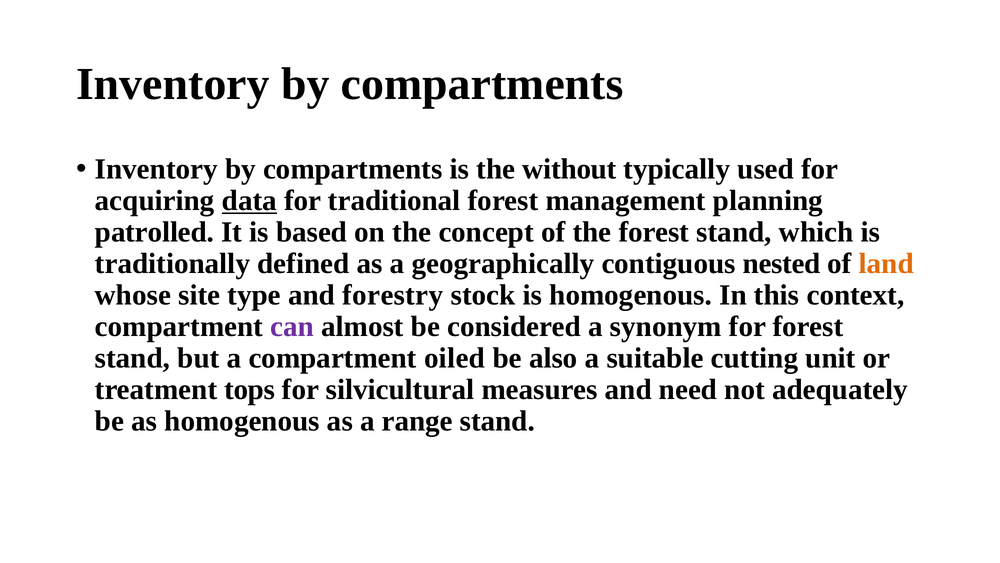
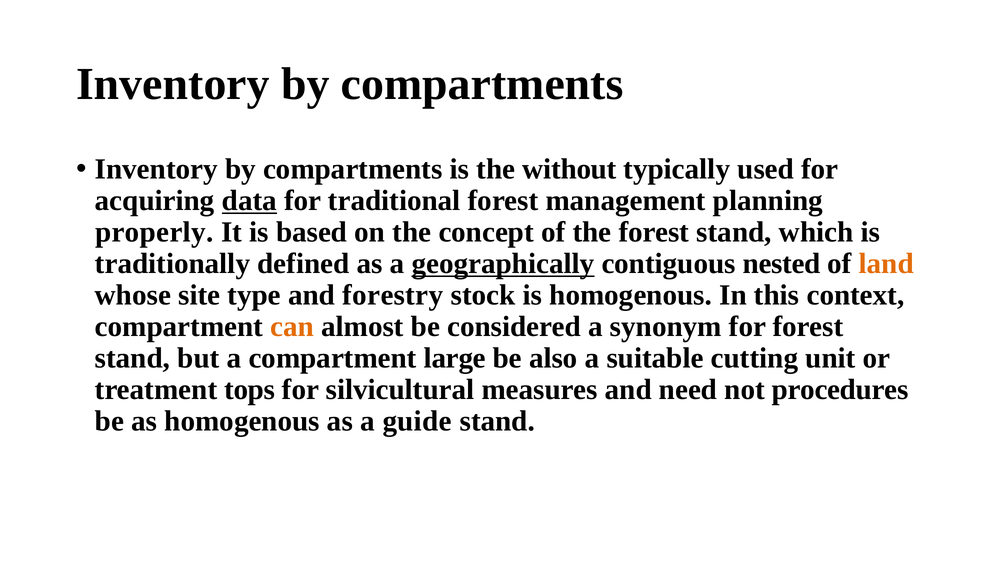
patrolled: patrolled -> properly (154, 232)
geographically underline: none -> present (503, 263)
can colour: purple -> orange (292, 326)
oiled: oiled -> large (455, 358)
adequately: adequately -> procedures (840, 389)
range: range -> guide (417, 421)
